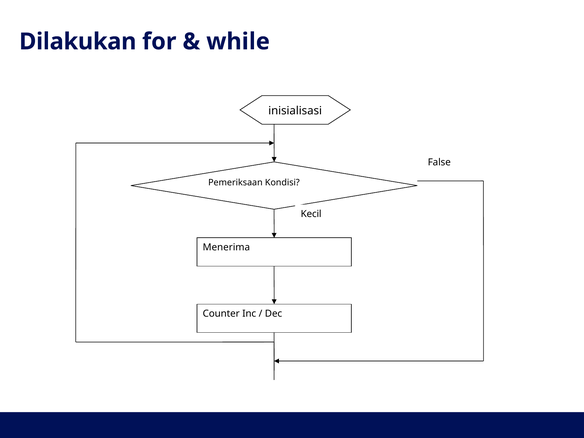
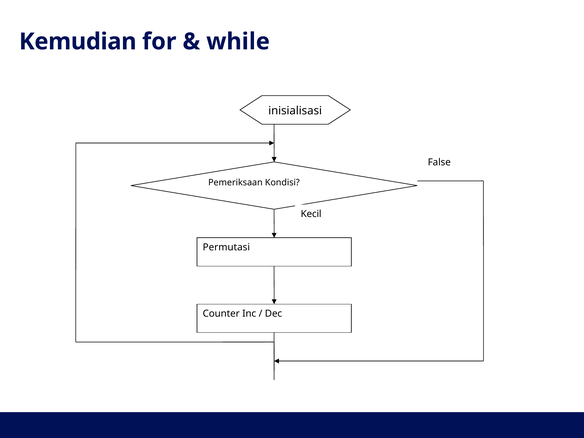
Dilakukan: Dilakukan -> Kemudian (78, 42)
Menerima: Menerima -> Permutasi (226, 247)
